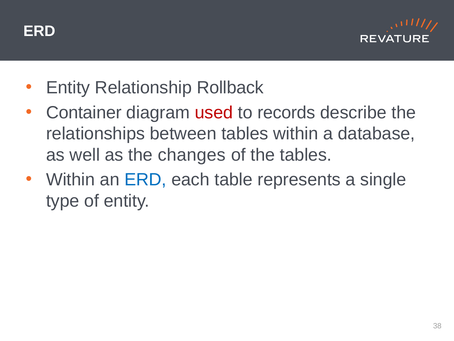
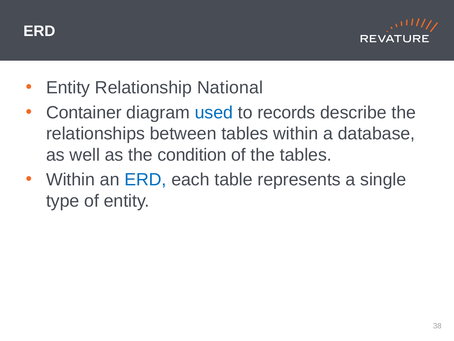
Rollback: Rollback -> National (230, 88)
used colour: red -> blue (214, 112)
changes: changes -> condition (192, 155)
